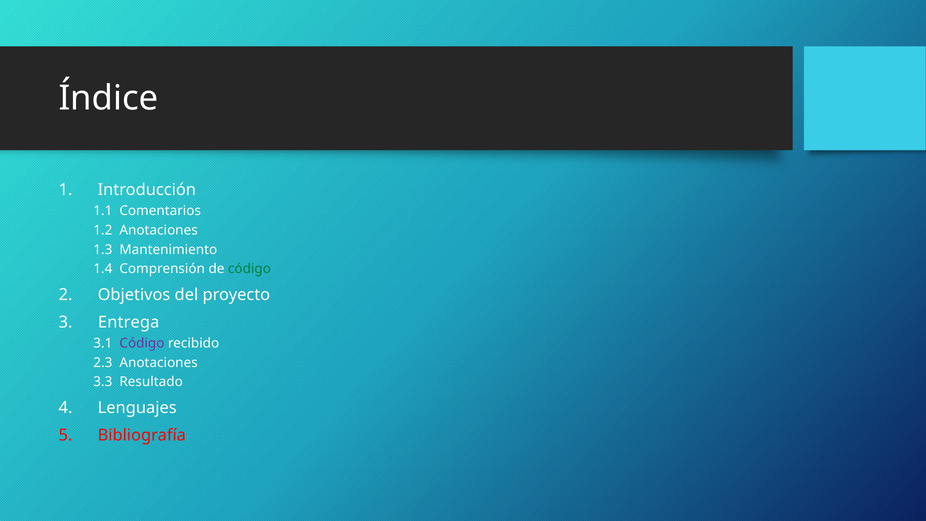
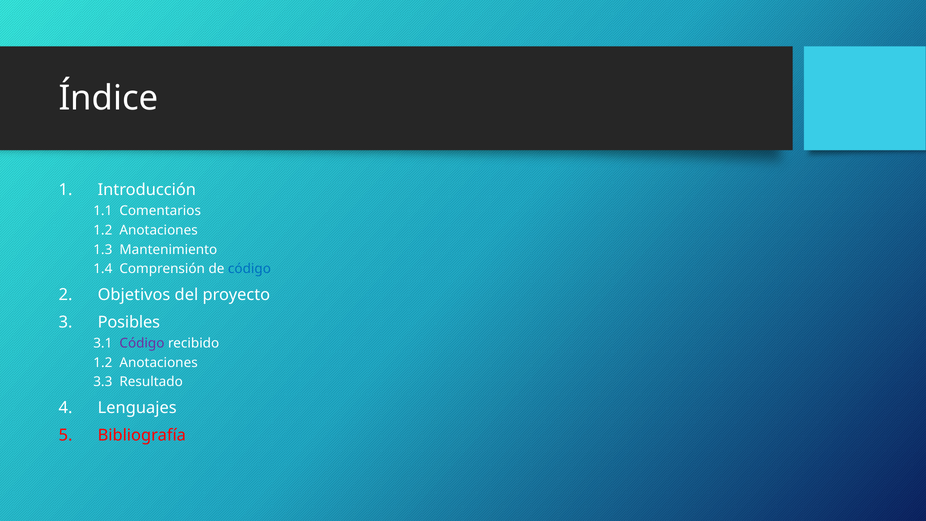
código colour: green -> blue (249, 269)
Entrega: Entrega -> Posibles (129, 322)
2.3: 2.3 -> 1.2 (103, 363)
